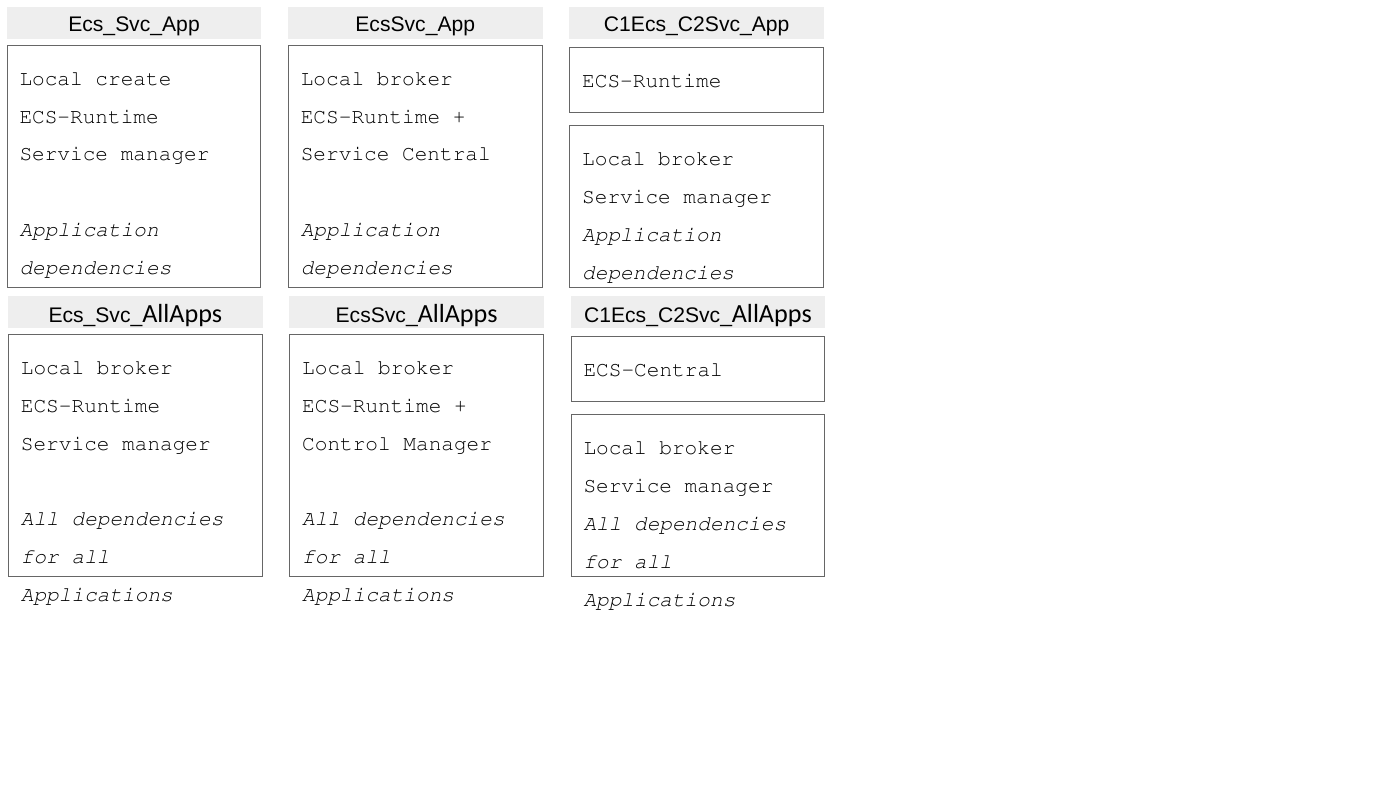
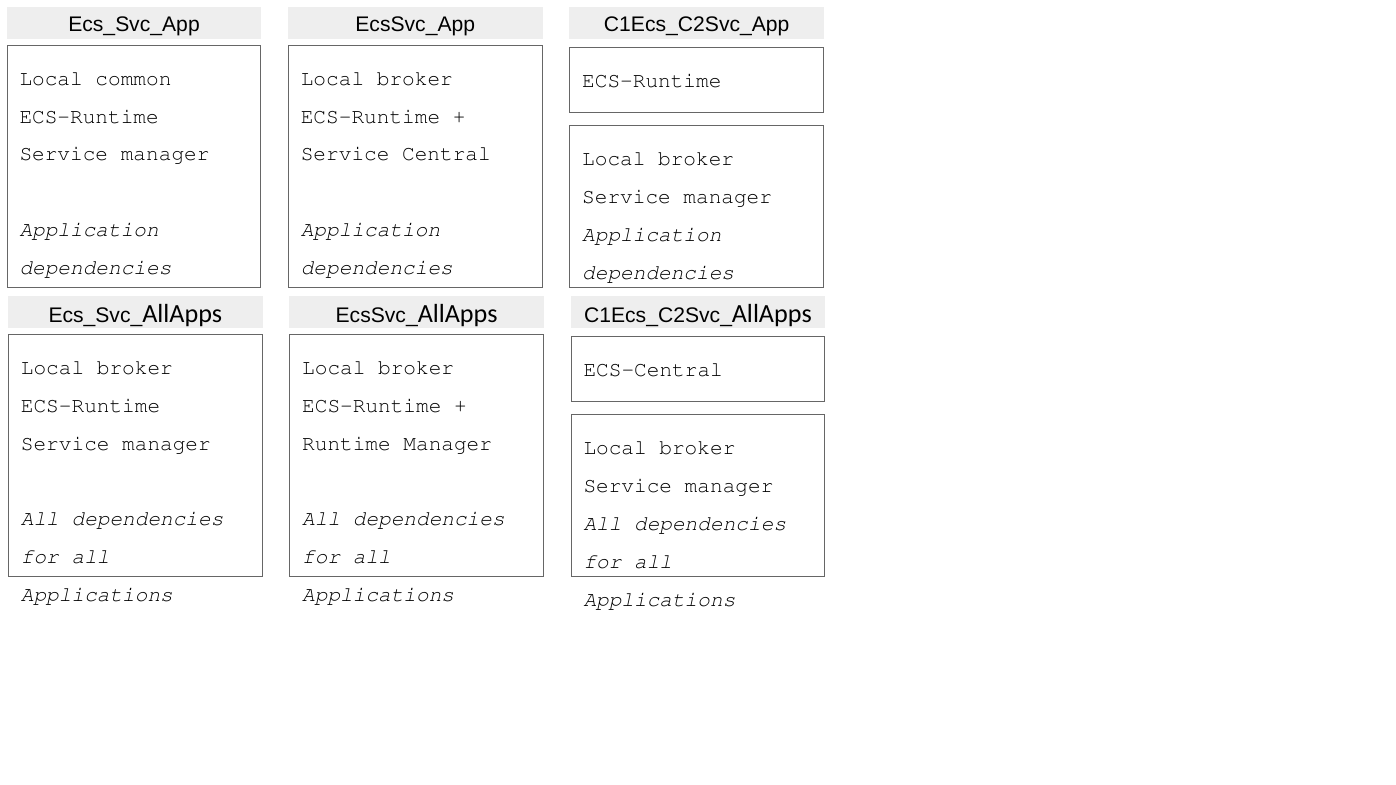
create: create -> common (133, 78)
Control: Control -> Runtime (347, 443)
